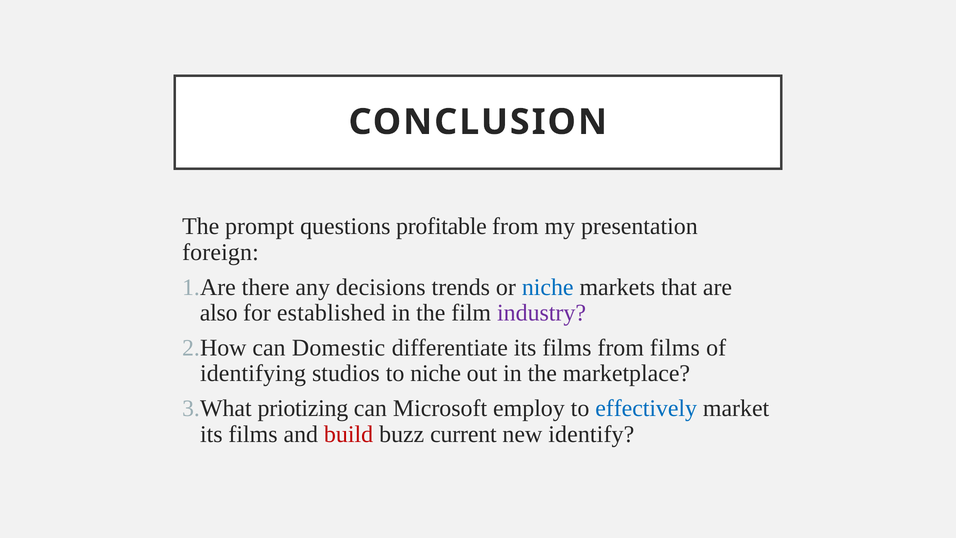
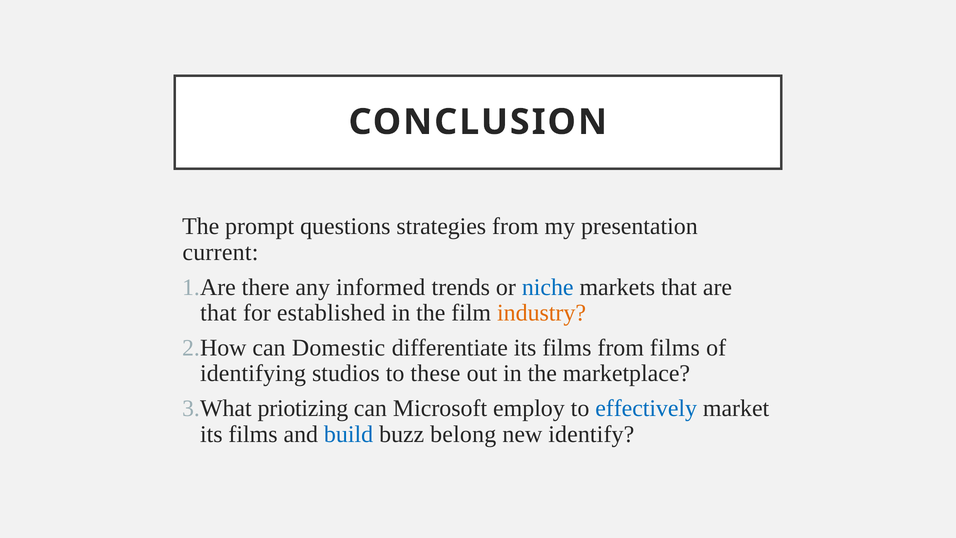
profitable: profitable -> strategies (441, 226)
foreign: foreign -> current (220, 252)
decisions: decisions -> informed (381, 287)
also: also -> that (218, 313)
industry colour: purple -> orange (542, 313)
to niche: niche -> these (435, 373)
build colour: red -> blue (349, 434)
current: current -> belong (463, 434)
